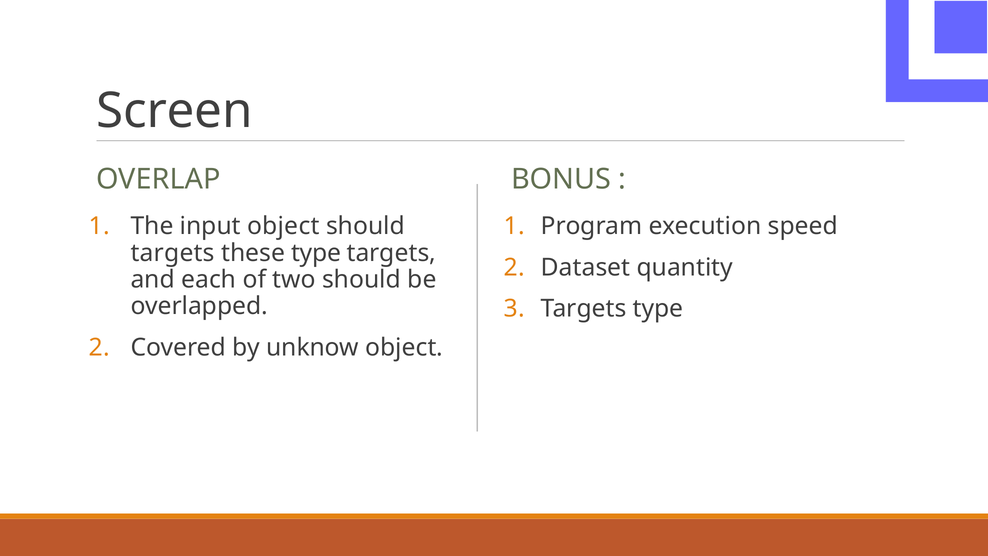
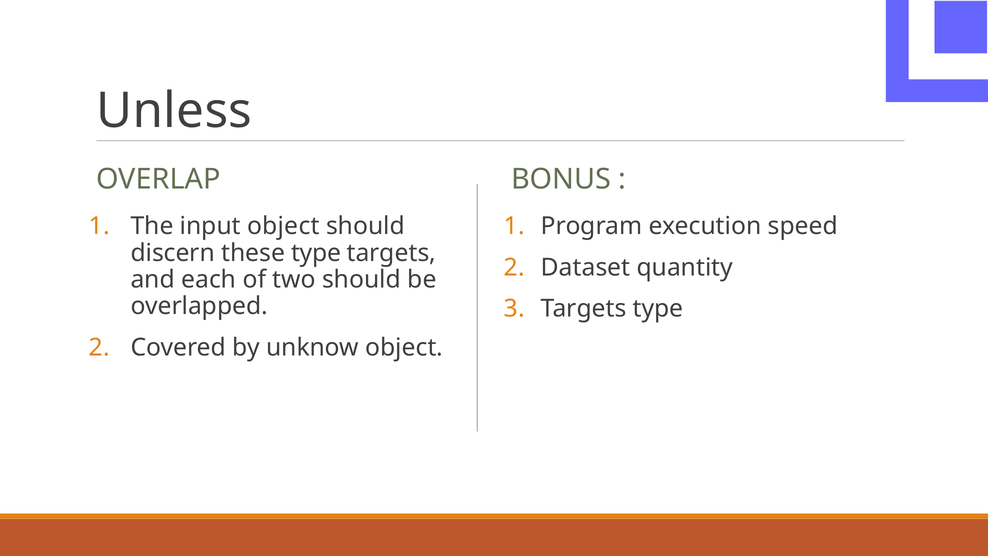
Screen: Screen -> Unless (174, 111)
targets: targets -> discern (173, 253)
